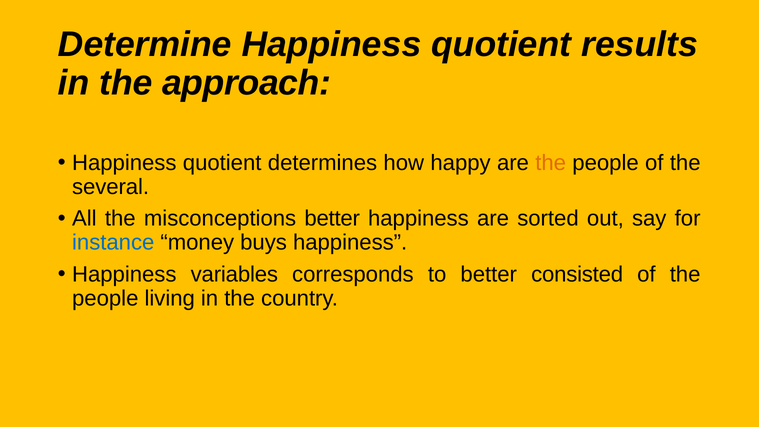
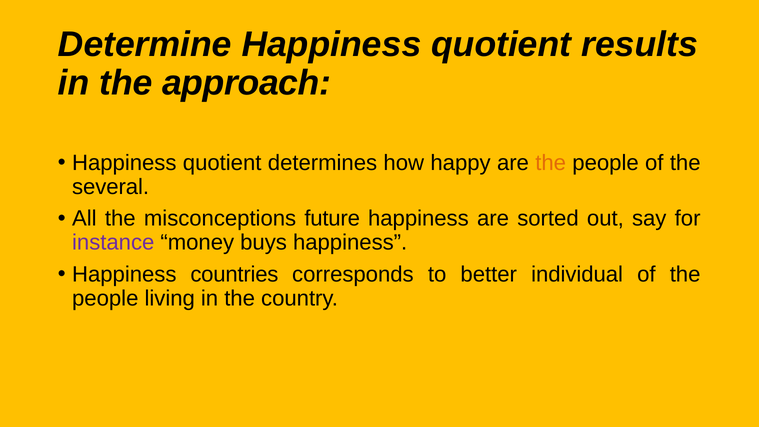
misconceptions better: better -> future (332, 219)
instance colour: blue -> purple (113, 242)
variables: variables -> countries (234, 274)
consisted: consisted -> individual (577, 274)
